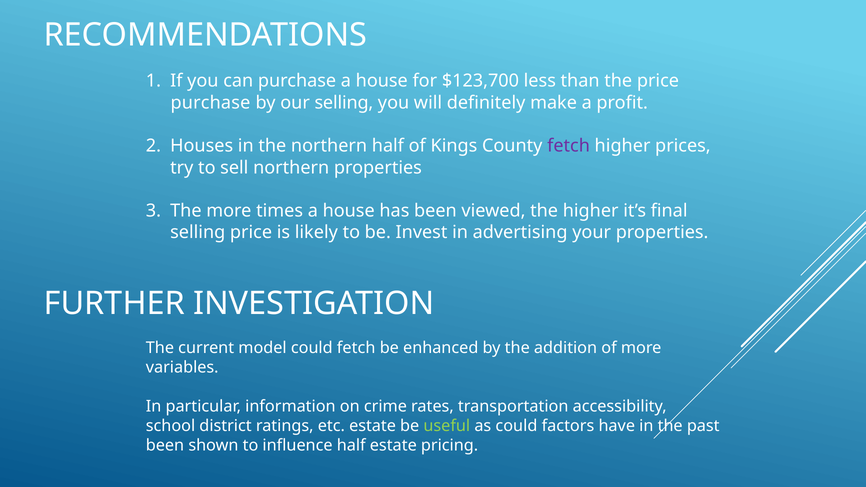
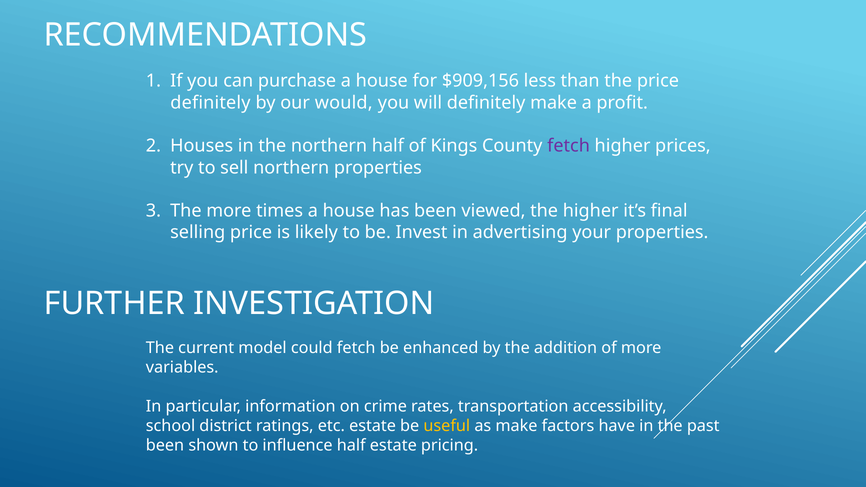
$123,700: $123,700 -> $909,156 (480, 81)
purchase: purchase -> definitely (210, 103)
our selling: selling -> would (344, 103)
useful colour: light green -> yellow (447, 426)
as could: could -> make (516, 426)
